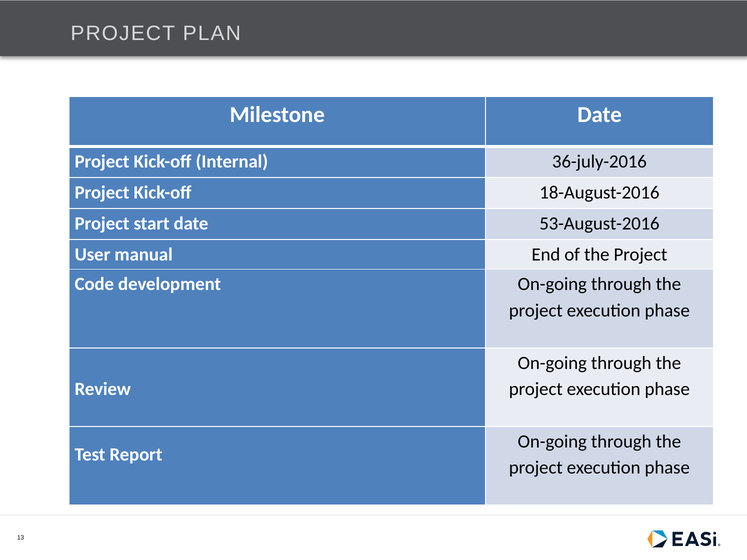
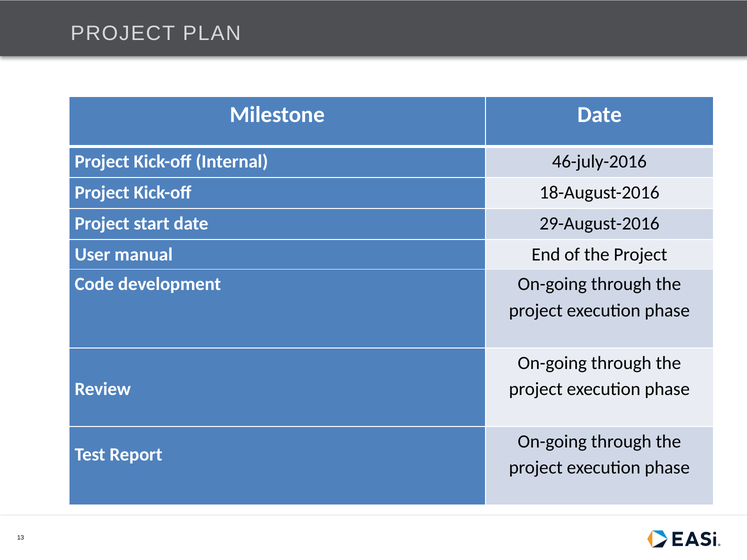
36-july-2016: 36-july-2016 -> 46-july-2016 (599, 162)
53-August-2016: 53-August-2016 -> 29-August-2016 (599, 223)
